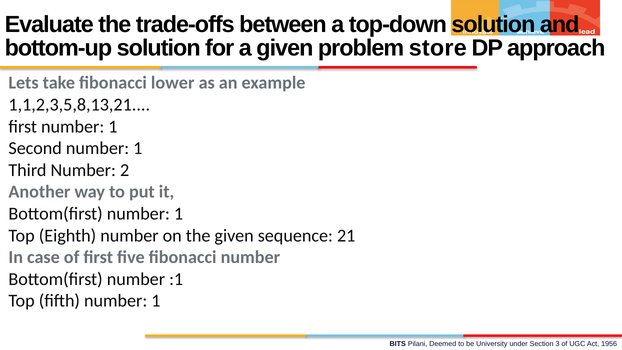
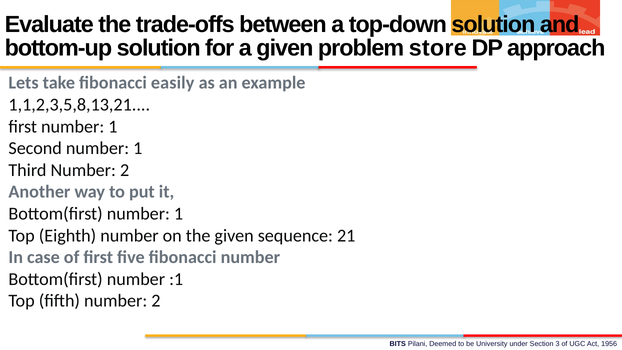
lower: lower -> easily (173, 83)
fifth number 1: 1 -> 2 (156, 301)
